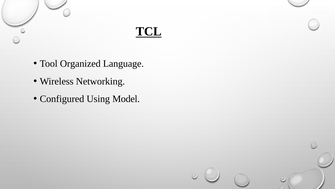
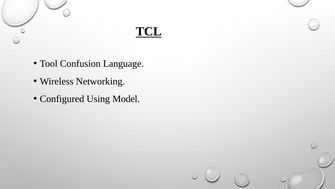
Organized: Organized -> Confusion (80, 64)
